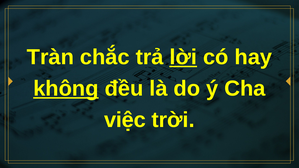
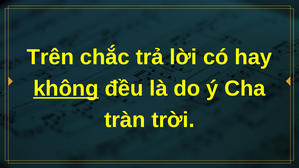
Tràn: Tràn -> Trên (50, 57)
lời underline: present -> none (183, 57)
việc: việc -> tràn (125, 120)
